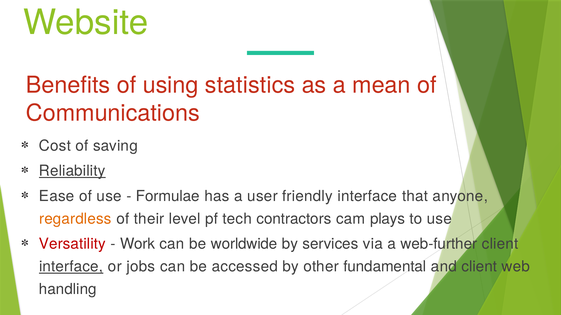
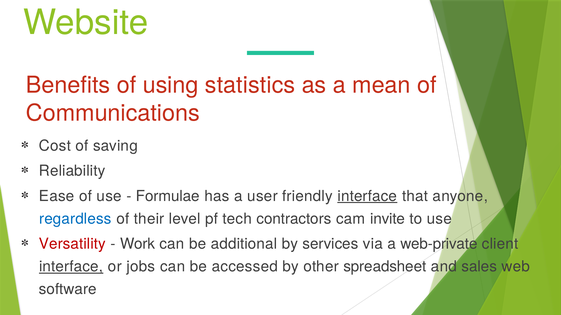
Reliability underline: present -> none (72, 171)
interface underline: none -> present (367, 196)
regardless colour: orange -> blue (75, 219)
plays: plays -> invite (388, 219)
worldwide: worldwide -> additional (244, 244)
web-further: web-further -> web-private (439, 244)
fundamental: fundamental -> spreadsheet (385, 267)
and client: client -> sales (479, 267)
handling: handling -> software (68, 290)
